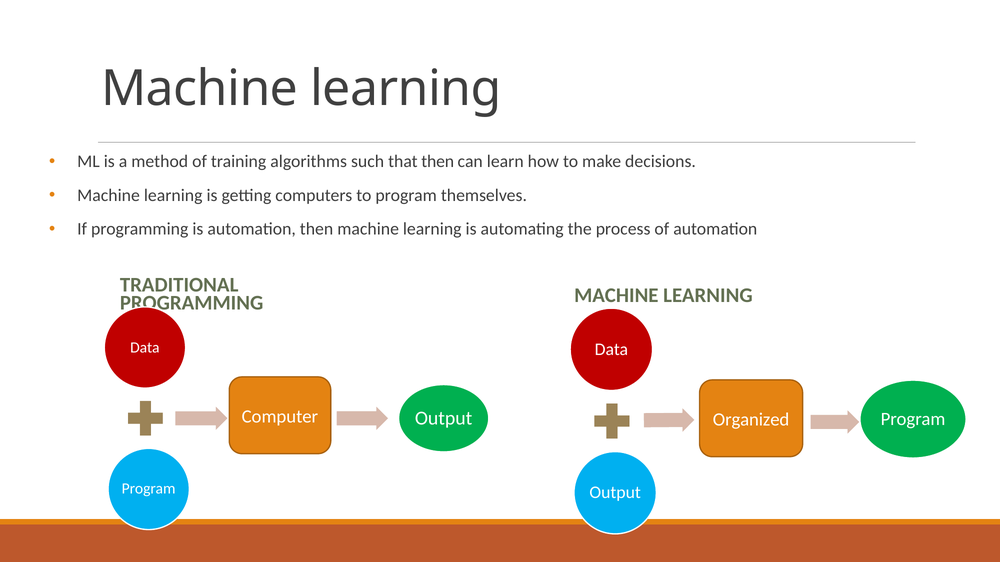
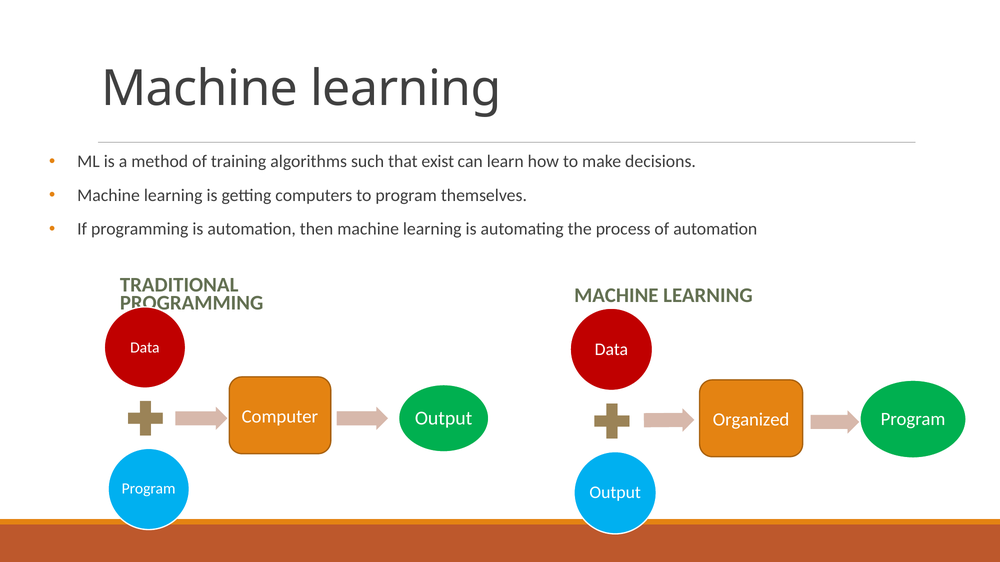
that then: then -> exist (438, 162)
